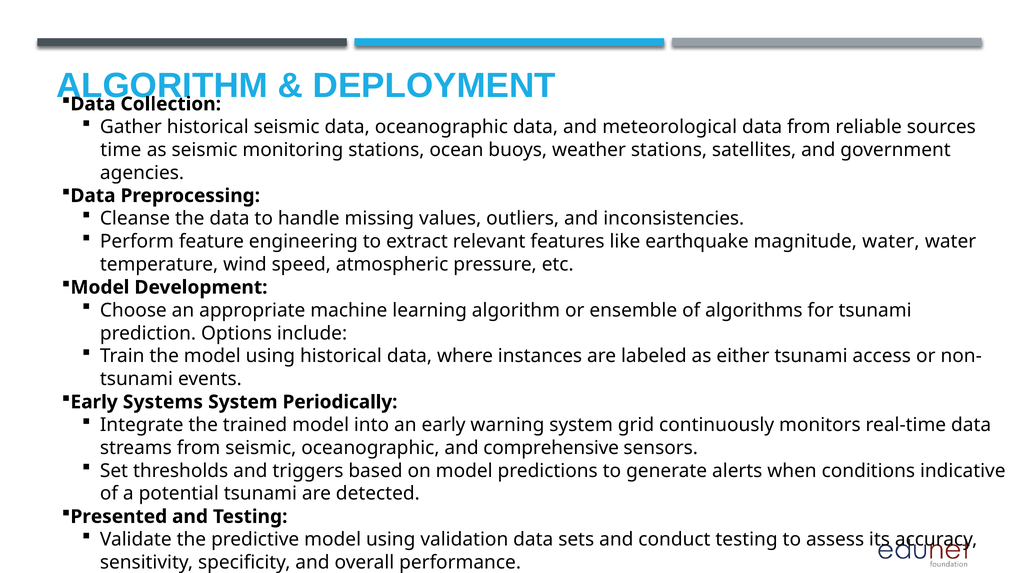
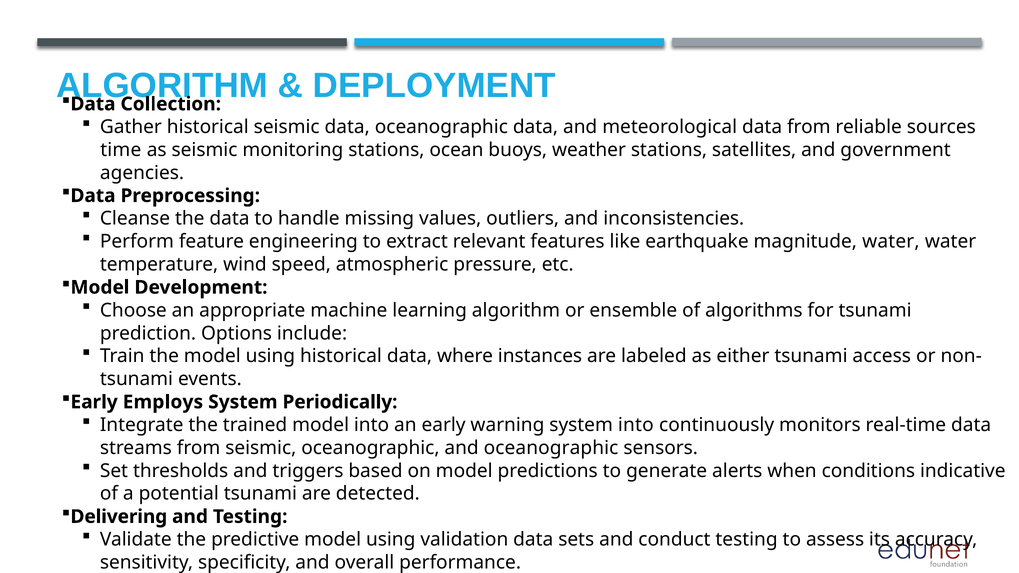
Systems: Systems -> Employs (163, 402)
system grid: grid -> into (636, 425)
and comprehensive: comprehensive -> oceanographic (551, 448)
Presented: Presented -> Delivering (119, 517)
